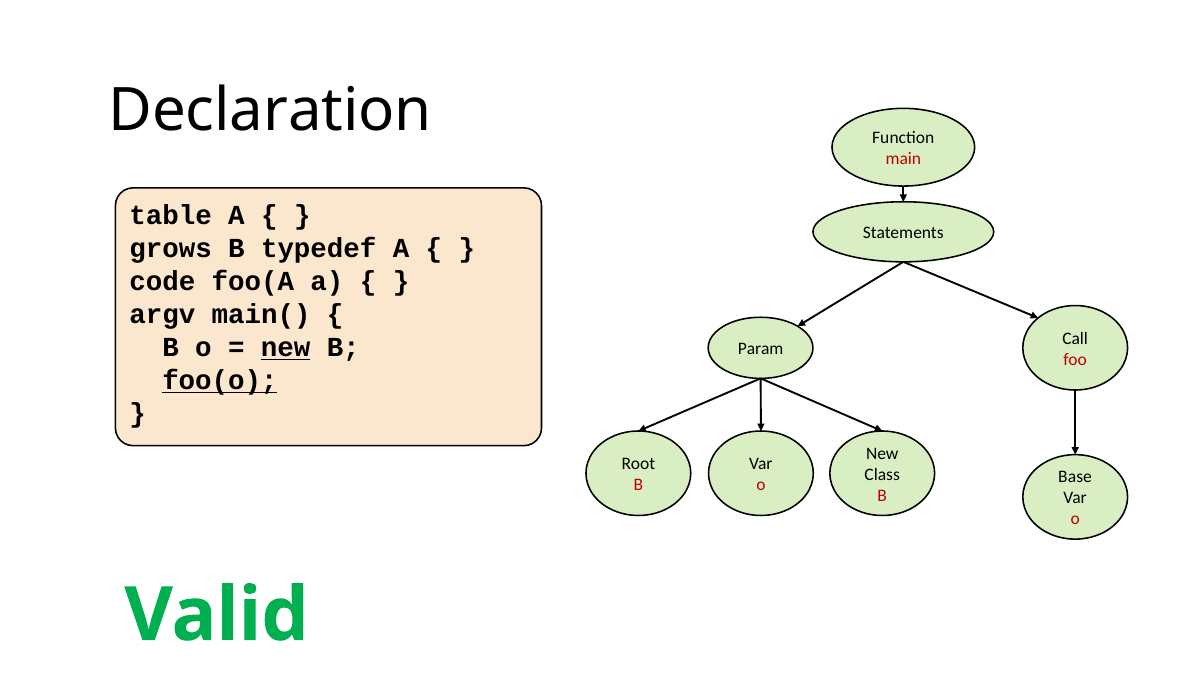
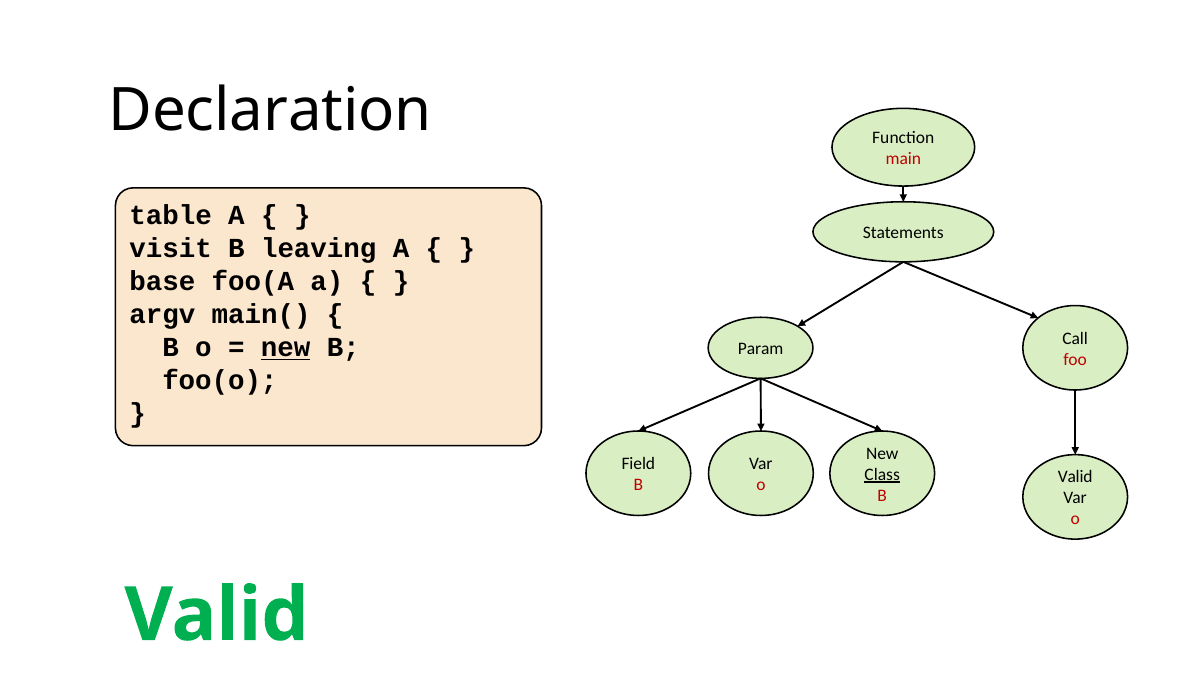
grows: grows -> visit (171, 249)
typedef: typedef -> leaving (319, 249)
code: code -> base (162, 282)
foo(o underline: present -> none (220, 381)
Root: Root -> Field (638, 464)
Class underline: none -> present (882, 474)
Base: Base -> Valid (1075, 477)
